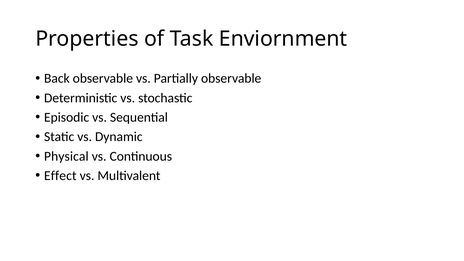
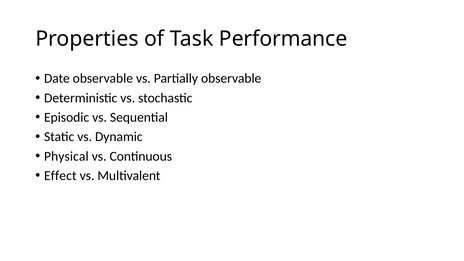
Enviornment: Enviornment -> Performance (283, 39)
Back: Back -> Date (57, 78)
